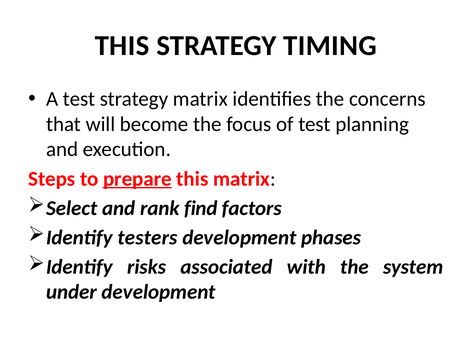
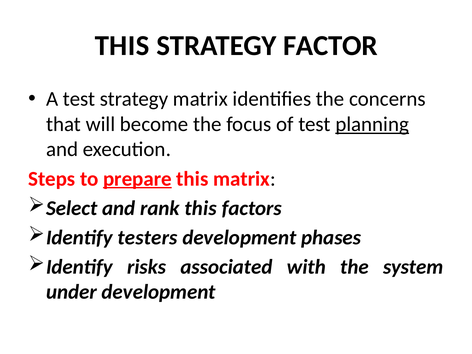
TIMING: TIMING -> FACTOR (330, 46)
planning underline: none -> present (372, 124)
rank find: find -> this (201, 208)
